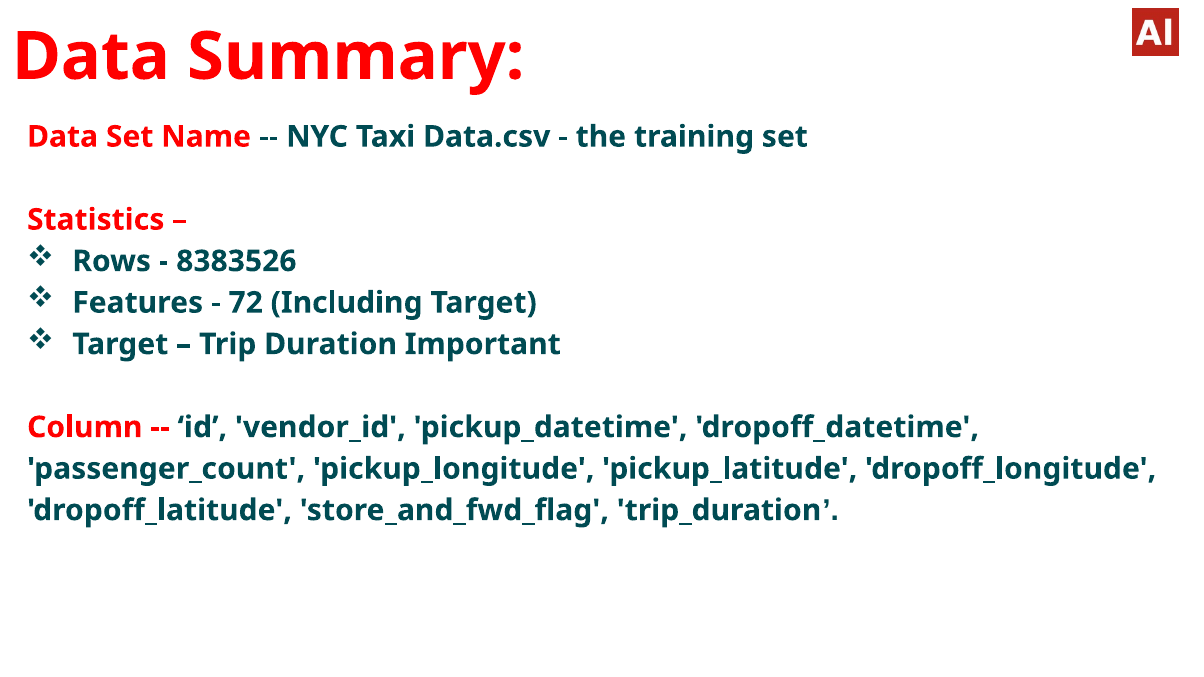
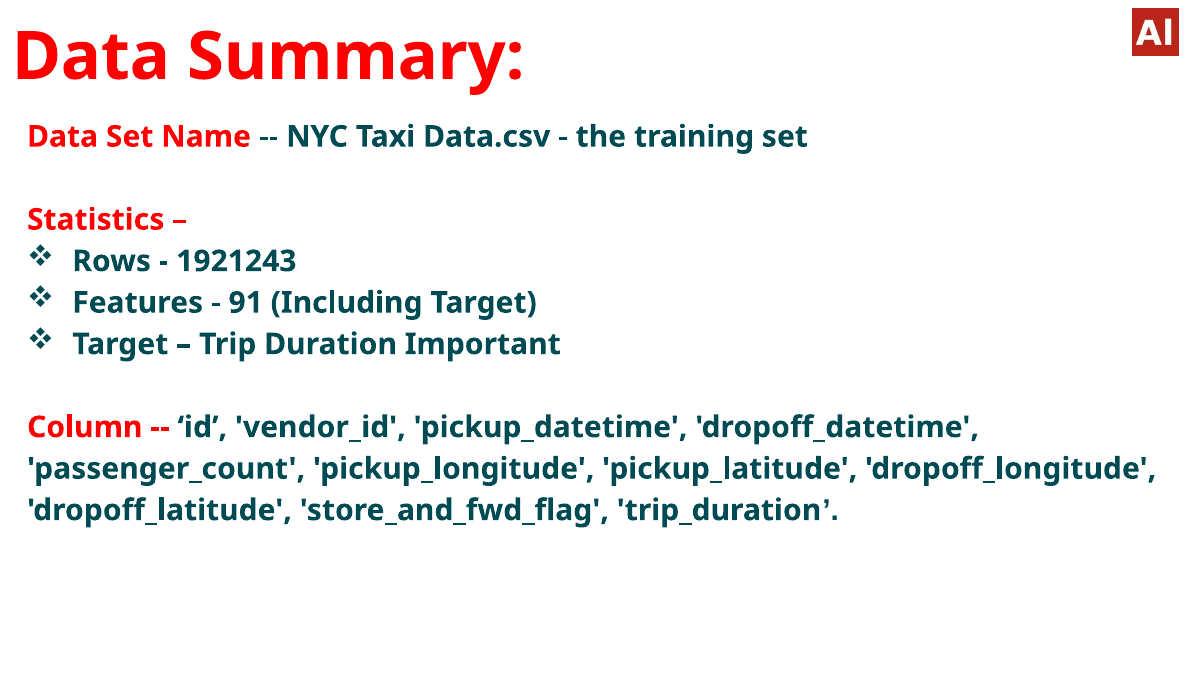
8383526: 8383526 -> 1921243 (236, 261)
72: 72 -> 91 (246, 303)
